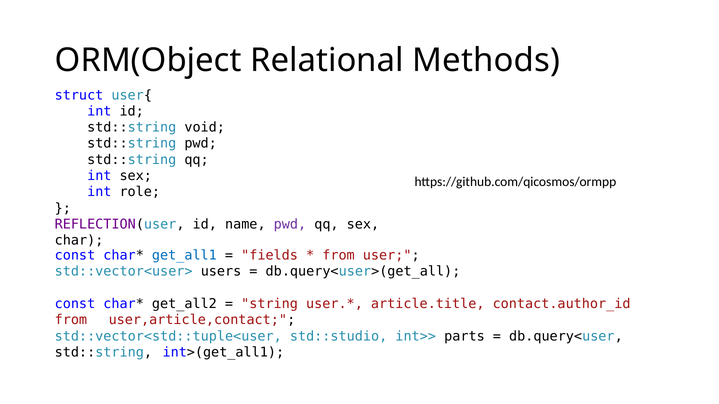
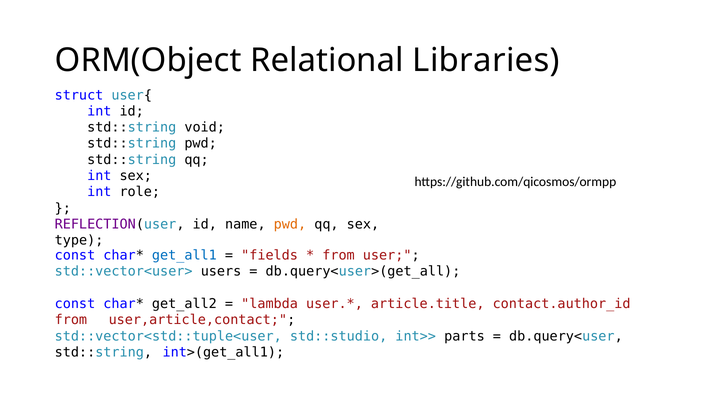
Methods: Methods -> Libraries (486, 60)
pwd colour: purple -> orange (290, 225)
char: char -> type (79, 241)
string: string -> lambda (270, 304)
